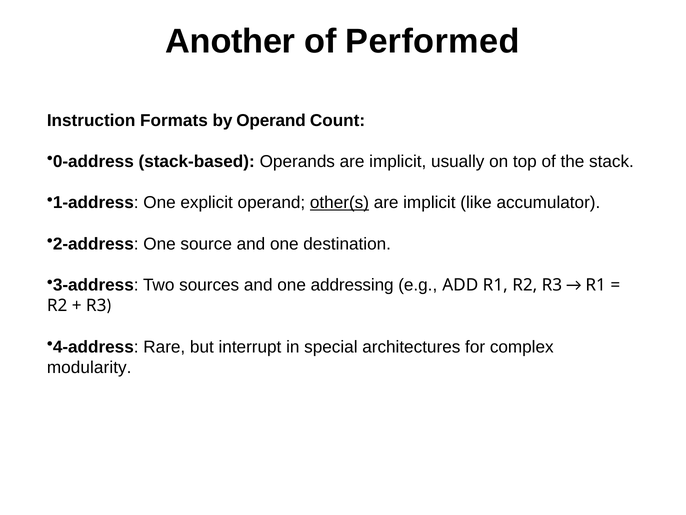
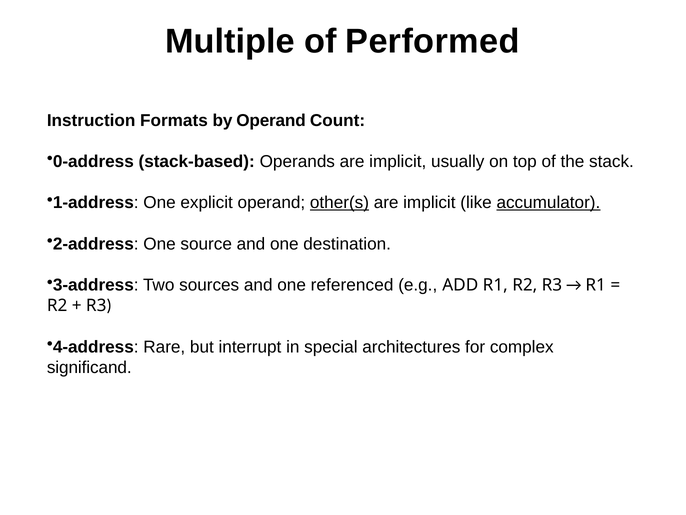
Another: Another -> Multiple (230, 41)
accumulator underline: none -> present (548, 203)
addressing: addressing -> referenced (352, 285)
modularity: modularity -> significand (89, 367)
